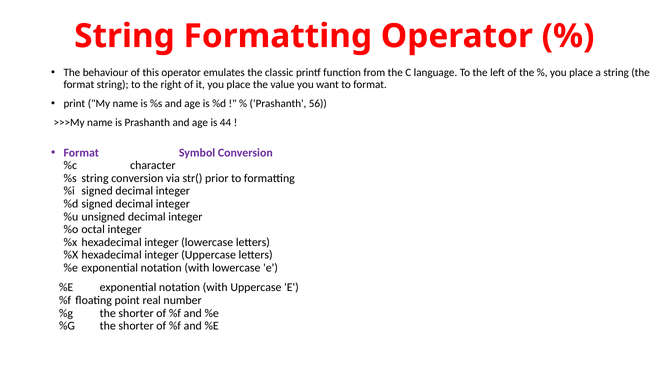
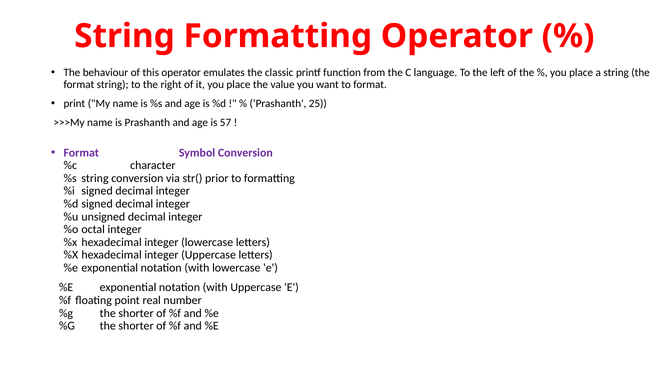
56: 56 -> 25 (318, 104)
44: 44 -> 57 (226, 123)
